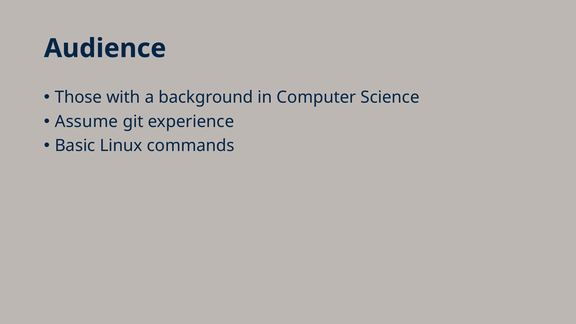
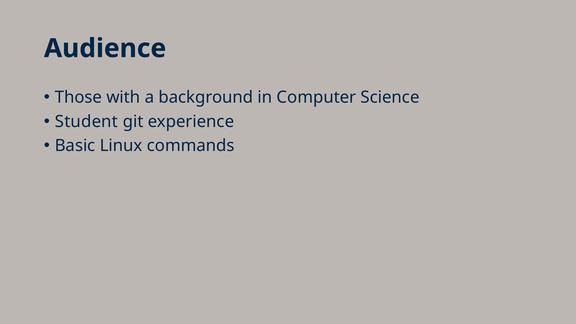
Assume: Assume -> Student (86, 122)
